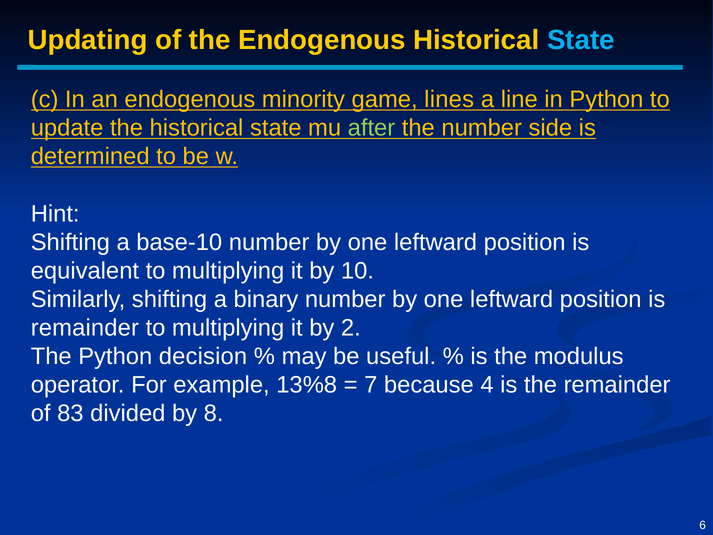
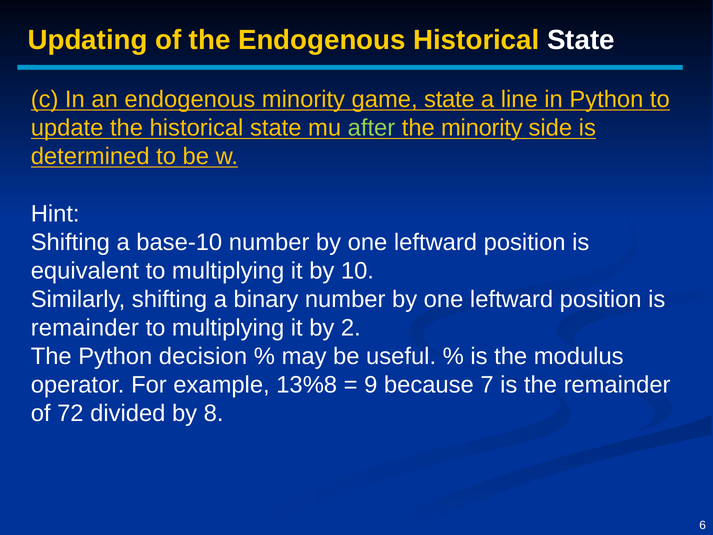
State colour: light blue -> white (581, 40)
game lines: lines -> state (449, 99)
the number: number -> minority (482, 128)
7: 7 -> 9 (371, 385)
4: 4 -> 7 (487, 385)
83: 83 -> 72 (70, 413)
